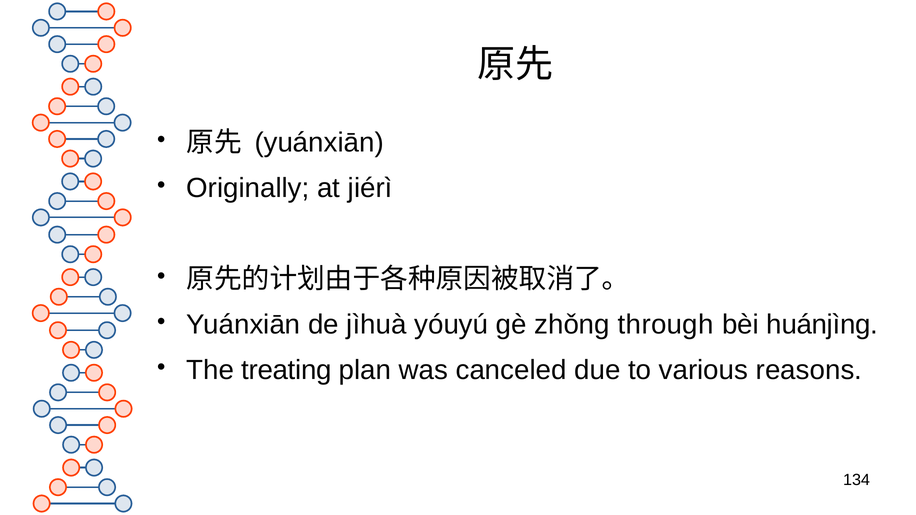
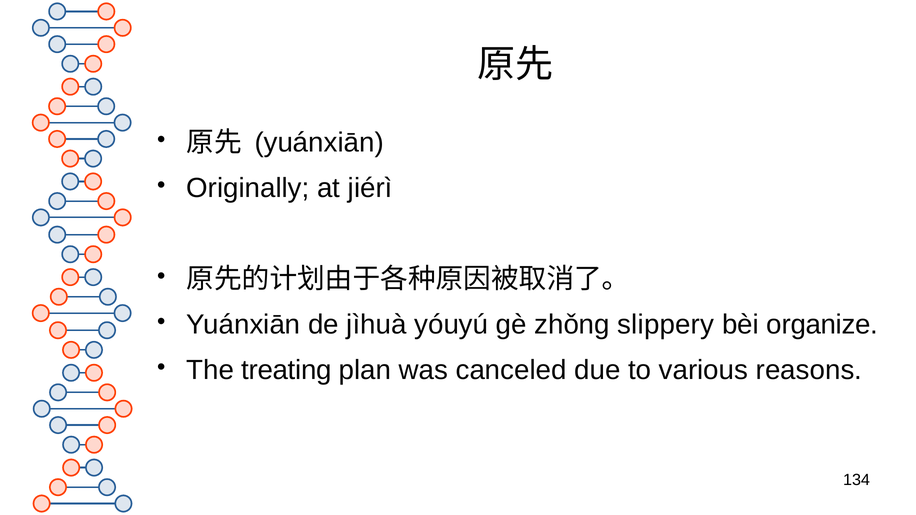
through: through -> slippery (666, 325)
huánjìng: huánjìng -> organize (822, 325)
